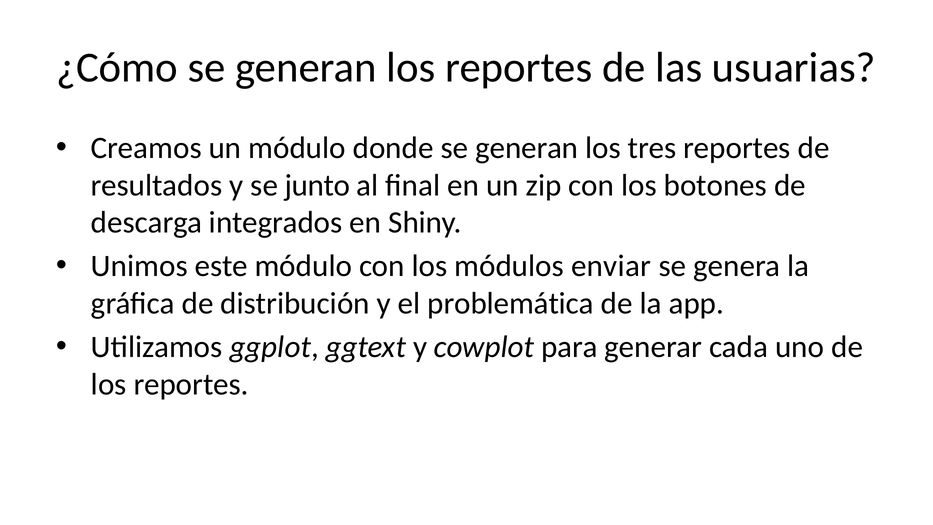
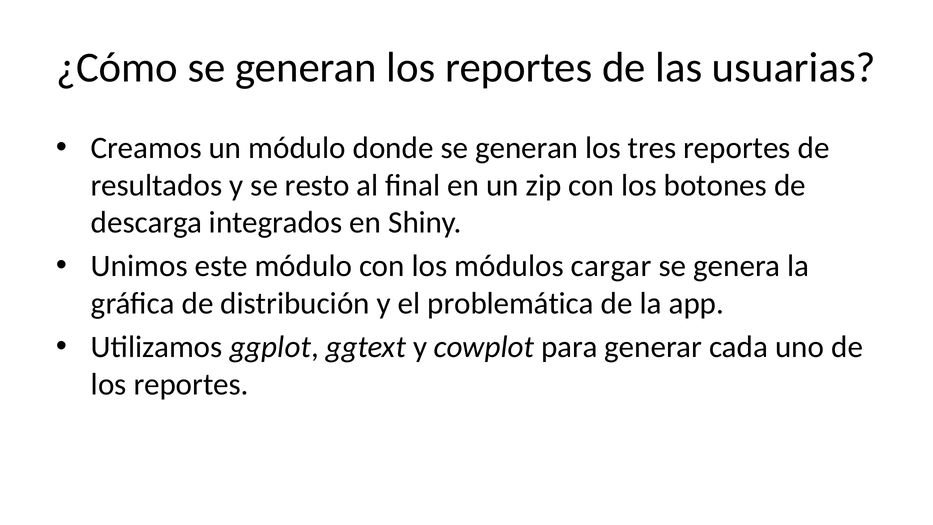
junto: junto -> resto (317, 185)
enviar: enviar -> cargar (611, 266)
